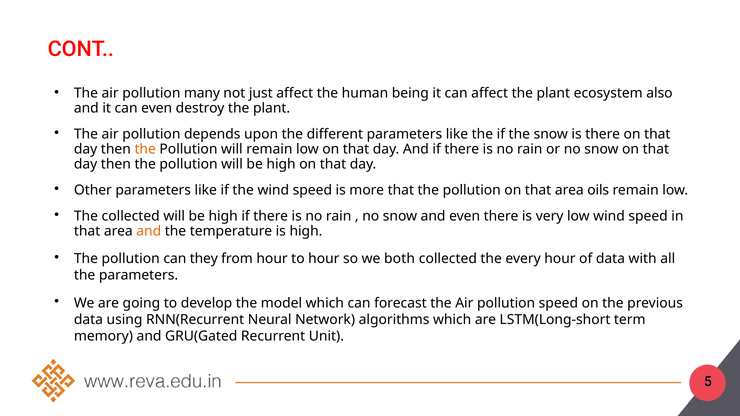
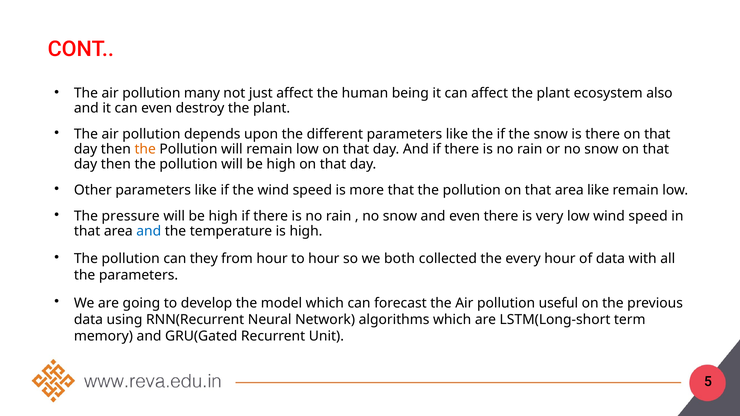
area oils: oils -> like (598, 190)
The collected: collected -> pressure (131, 216)
and colour: orange -> blue (149, 231)
pollution speed: speed -> useful (558, 303)
